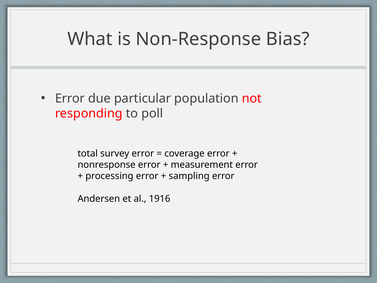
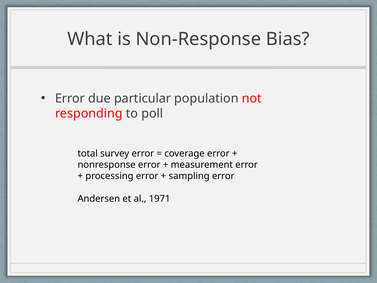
1916: 1916 -> 1971 (160, 199)
